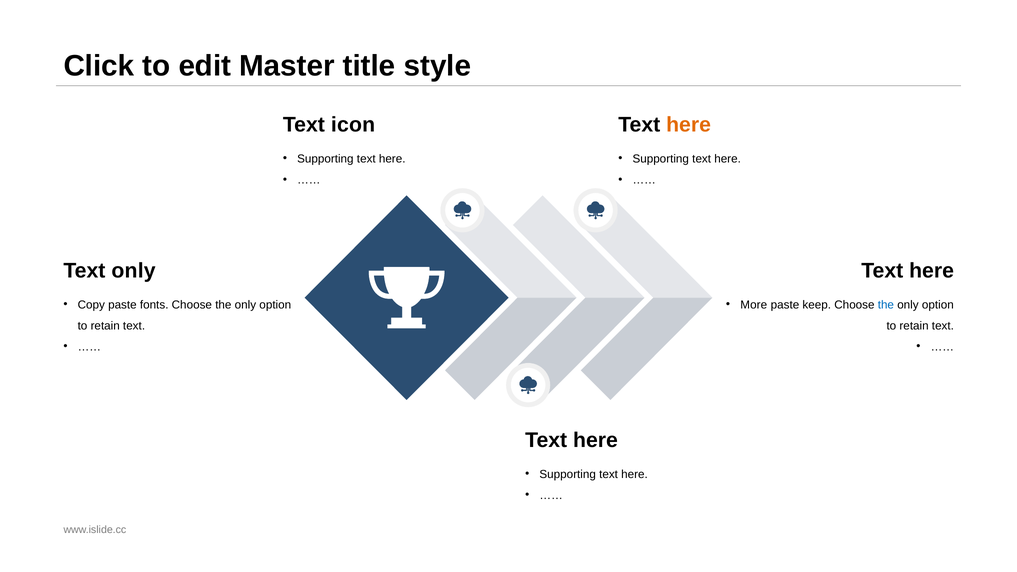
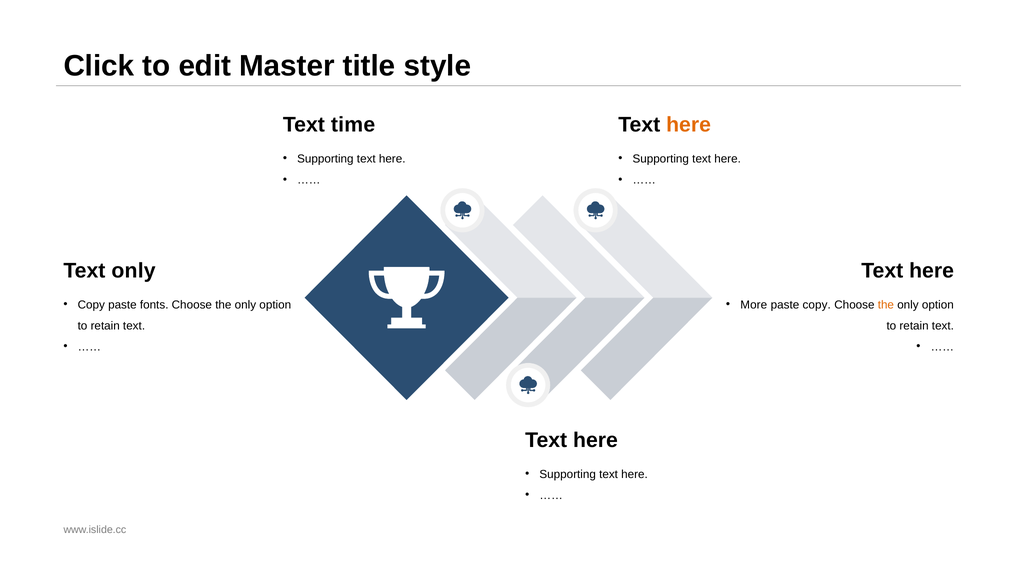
icon: icon -> time (353, 125)
paste keep: keep -> copy (817, 305)
the colour: blue -> orange (886, 305)
